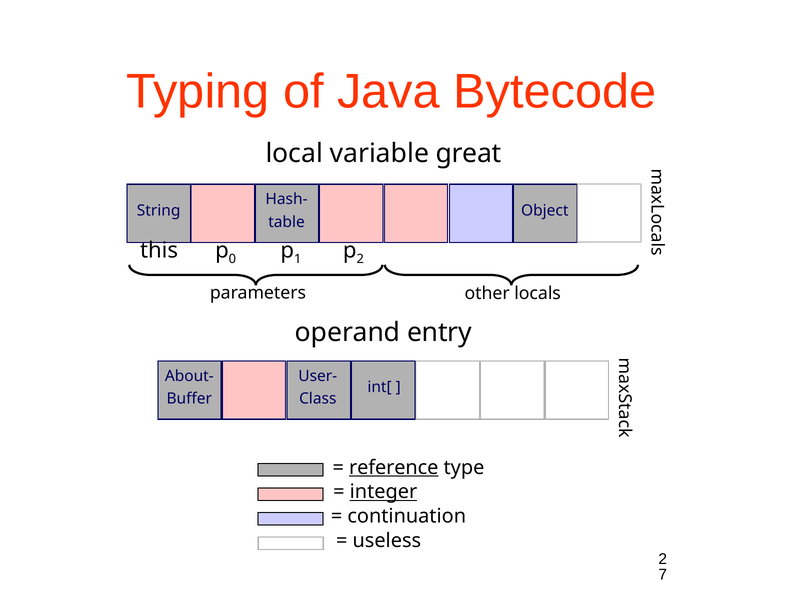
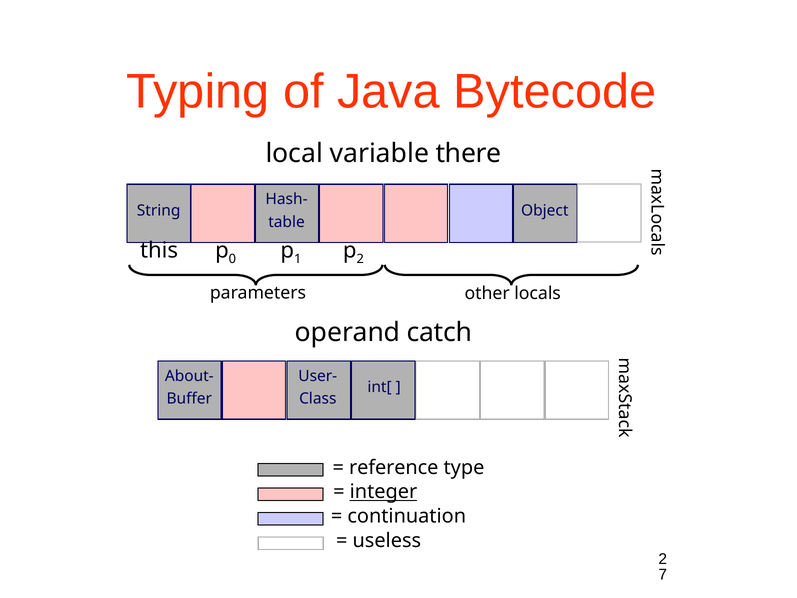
great: great -> there (468, 154)
entry: entry -> catch (439, 333)
reference underline: present -> none (394, 467)
